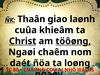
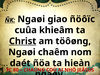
ÑK Thaân: Thaân -> Ngaøi (31, 19)
laønh: laønh -> ñöôïc (82, 19)
töôøng underline: present -> none (73, 41)
loøng: loøng -> hieàn (77, 63)
